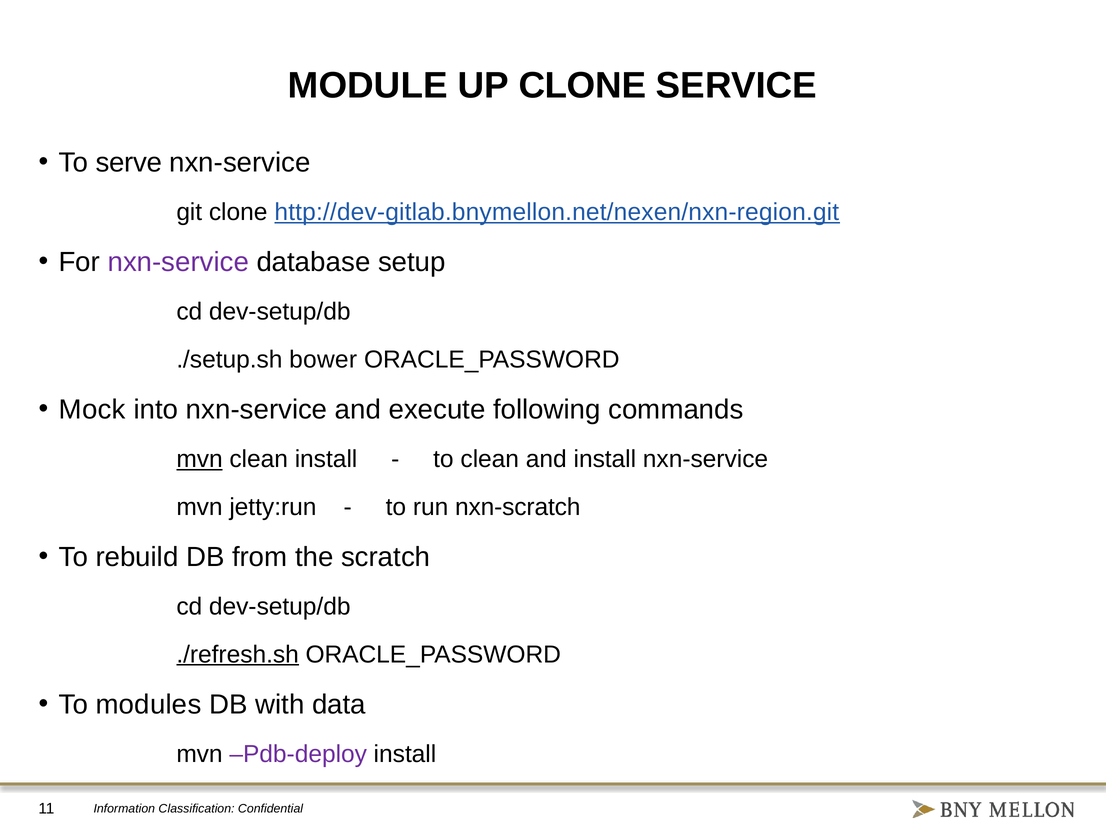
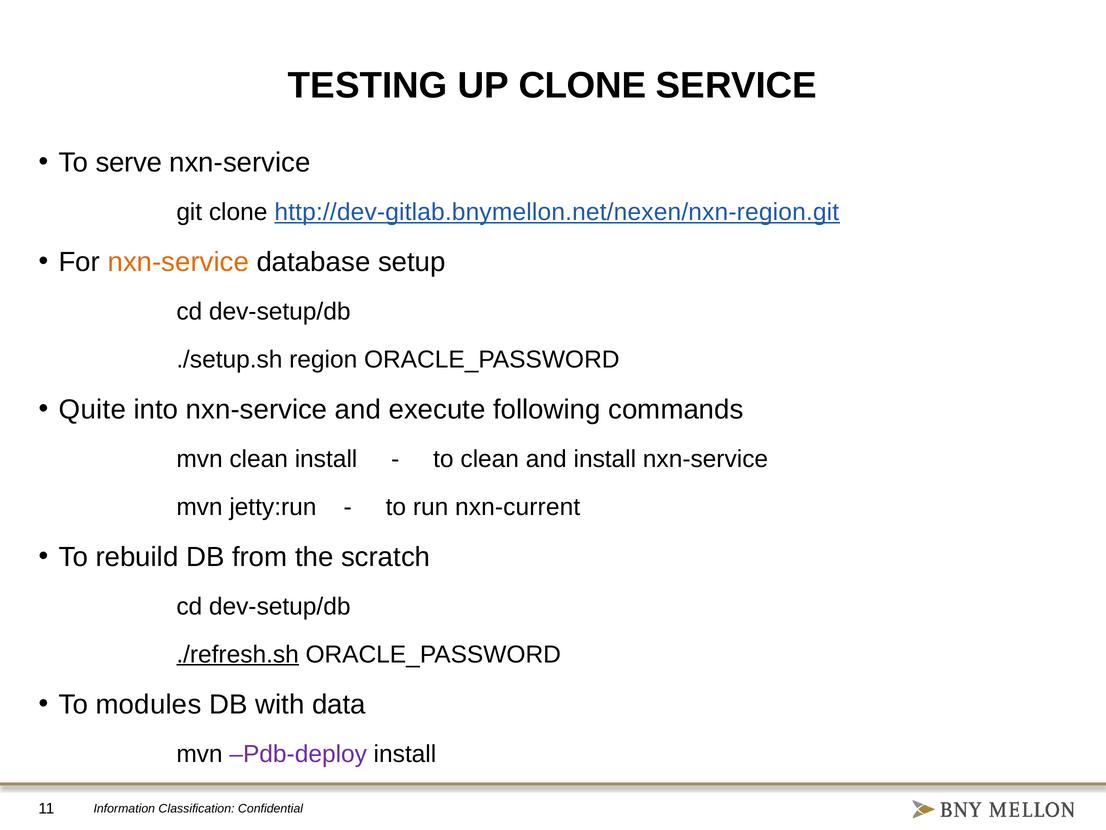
MODULE: MODULE -> TESTING (368, 86)
nxn-service colour: purple -> orange (178, 262)
bower: bower -> region (323, 359)
Mock: Mock -> Quite (92, 409)
mvn underline: present -> none (200, 459)
nxn-scratch: nxn-scratch -> nxn-current (518, 507)
